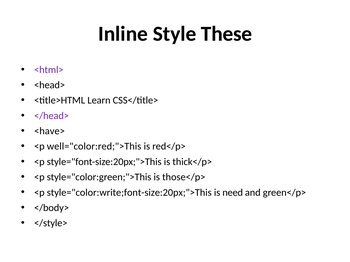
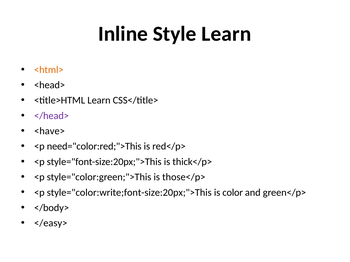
Style These: These -> Learn (226, 34)
<html> colour: purple -> orange (49, 70)
well="color:red;">This: well="color:red;">This -> need="color:red;">This (94, 147)
need: need -> color (233, 193)
</style>: </style> -> </easy> (51, 223)
